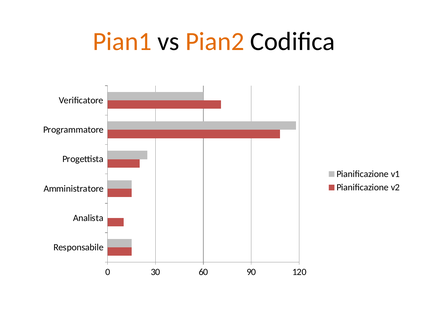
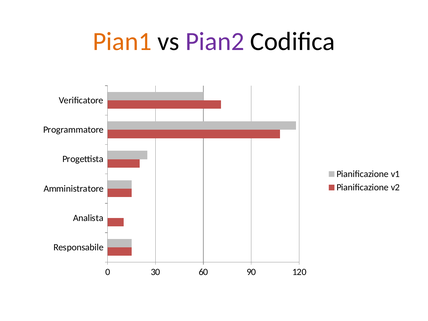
Pian2 colour: orange -> purple (215, 41)
